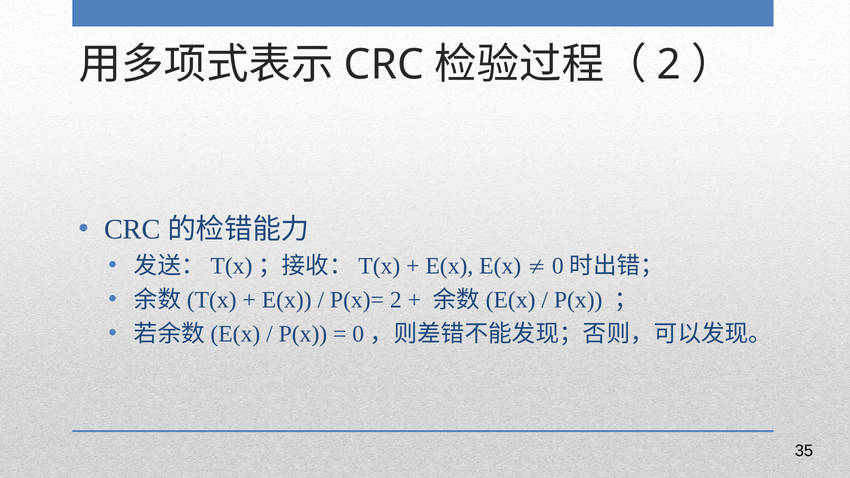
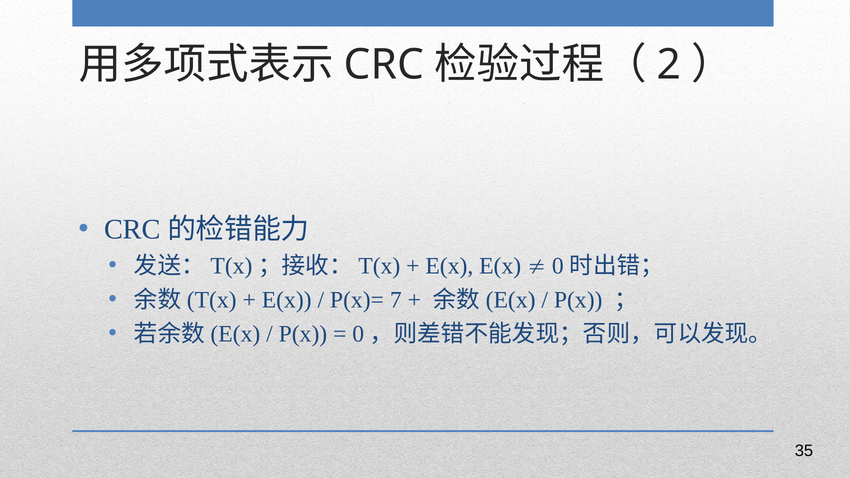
P(x)= 2: 2 -> 7 (396, 300)
